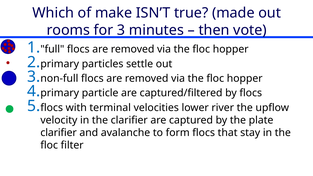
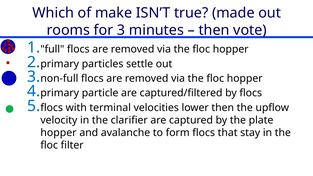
lower river: river -> then (223, 108)
clarifier: clarifier -> hopper (58, 133)
